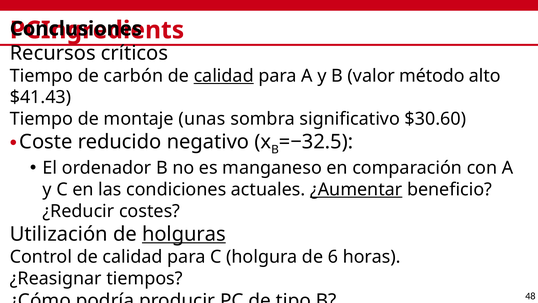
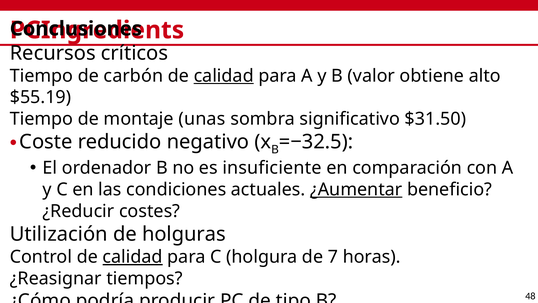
método: método -> obtiene (432, 76)
$41.43: $41.43 -> $55.19 (41, 97)
$30.60: $30.60 -> $31.50 (435, 119)
manganeso: manganeso -> insuficiente (272, 168)
holguras underline: present -> none (184, 234)
calidad underline: none -> present (133, 257)
6: 6 -> 7 (333, 257)
